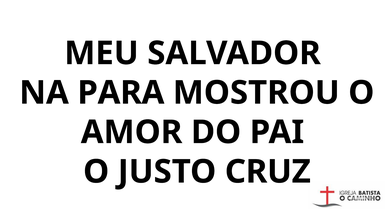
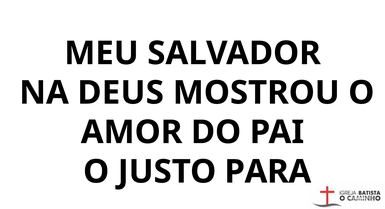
PARA: PARA -> DEUS (121, 93)
CRUZ: CRUZ -> PARA (268, 172)
